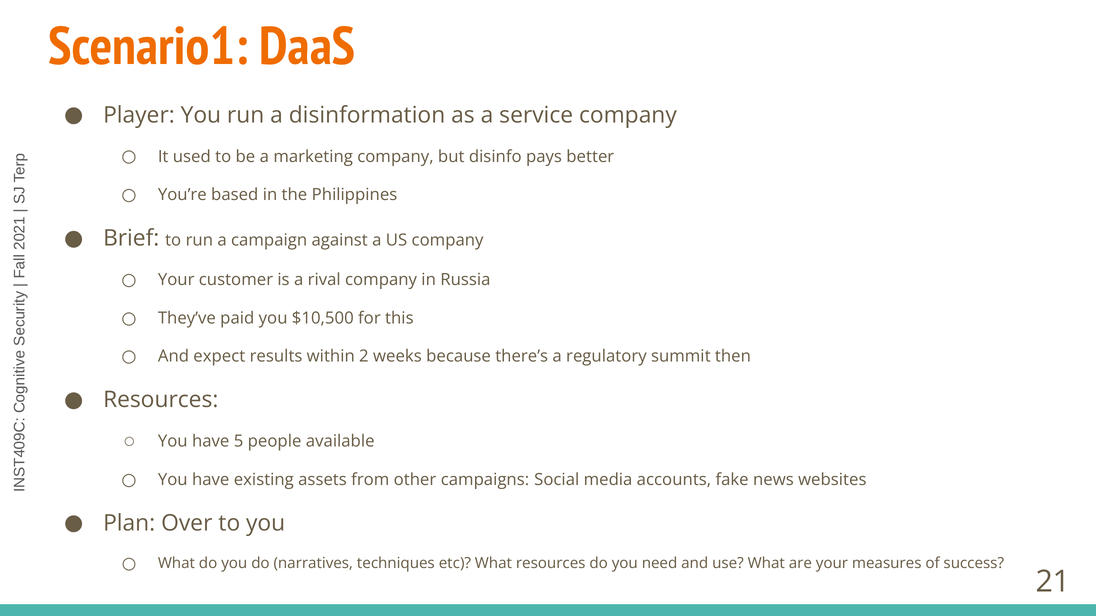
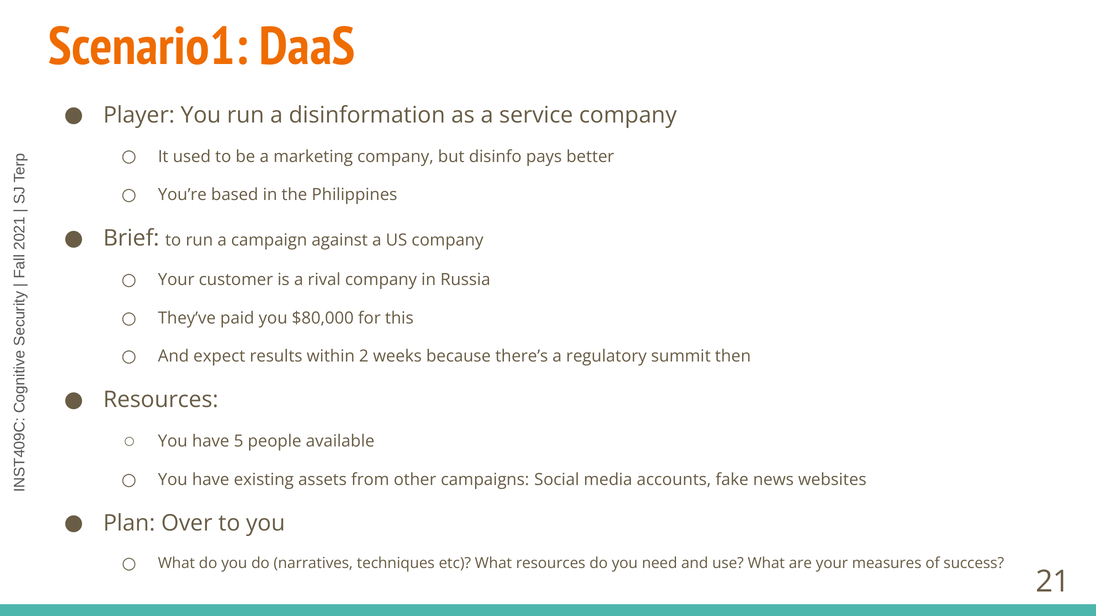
$10,500: $10,500 -> $80,000 (323, 318)
